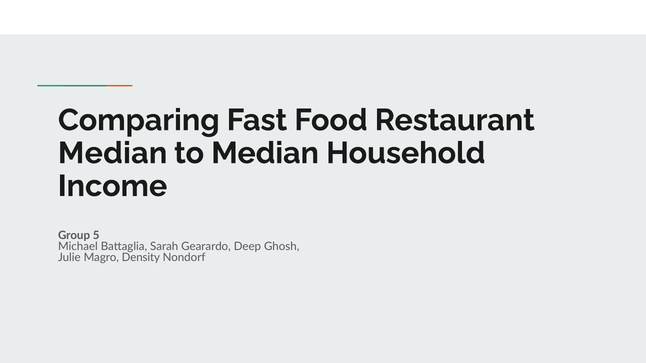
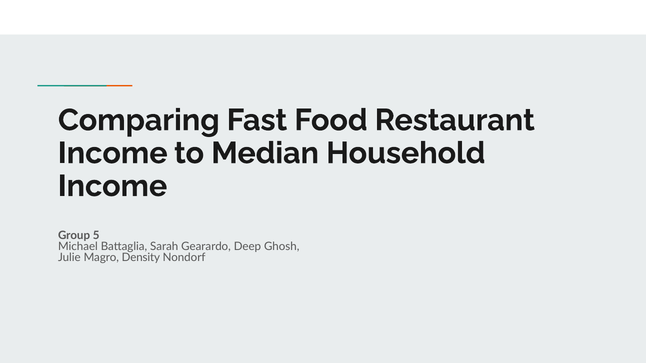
Median: Median -> Income (113, 153)
